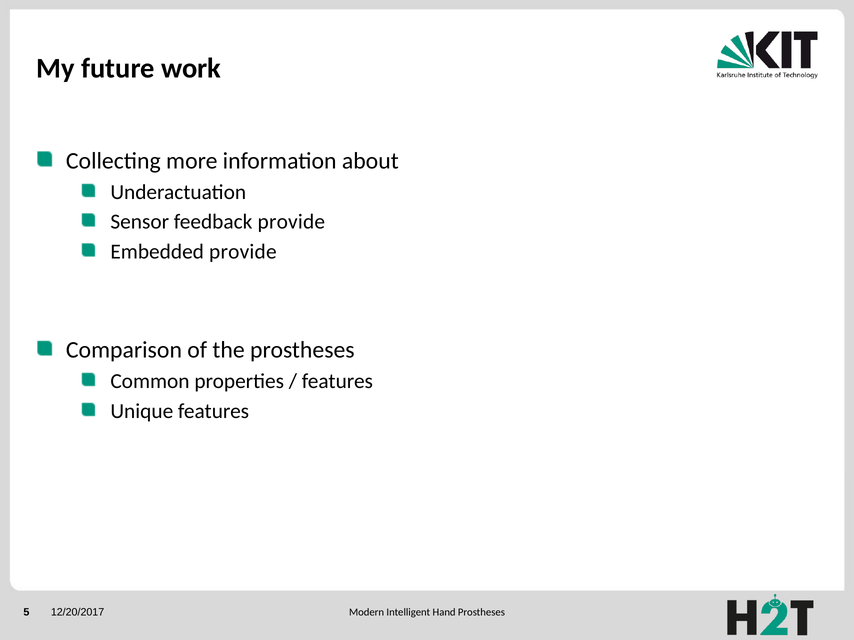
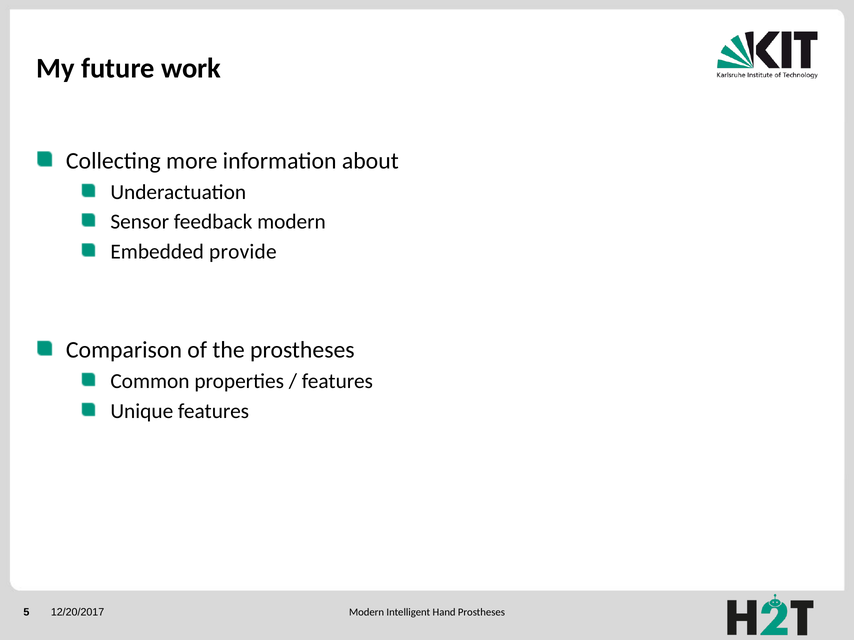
feedback provide: provide -> modern (291, 222)
